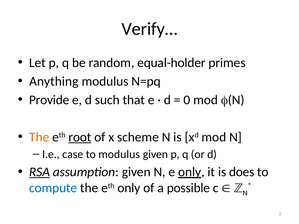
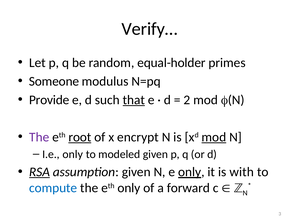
Anything: Anything -> Someone (54, 81)
that underline: none -> present (134, 100)
0: 0 -> 2 (187, 100)
The colour: orange -> purple (39, 137)
scheme: scheme -> encrypt (138, 137)
mod underline: none -> present (214, 137)
I.e case: case -> only (73, 154)
to modulus: modulus -> modeled (119, 154)
does: does -> with (242, 172)
possible: possible -> forward (188, 188)
